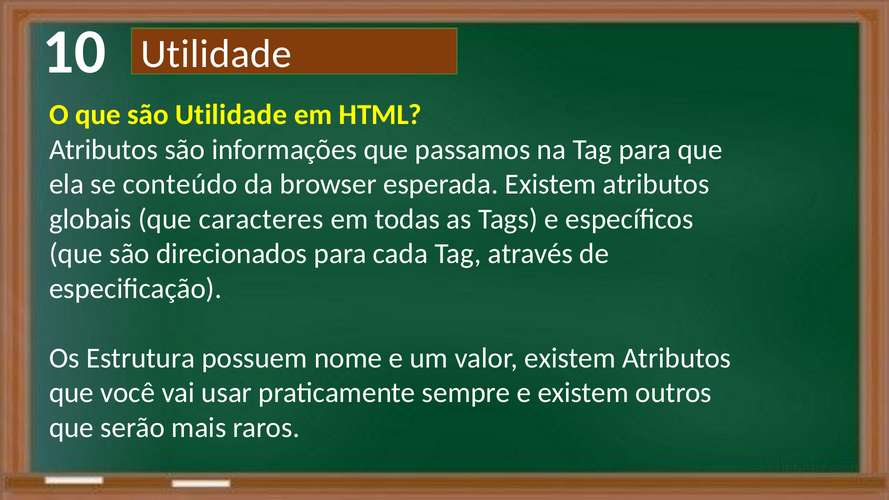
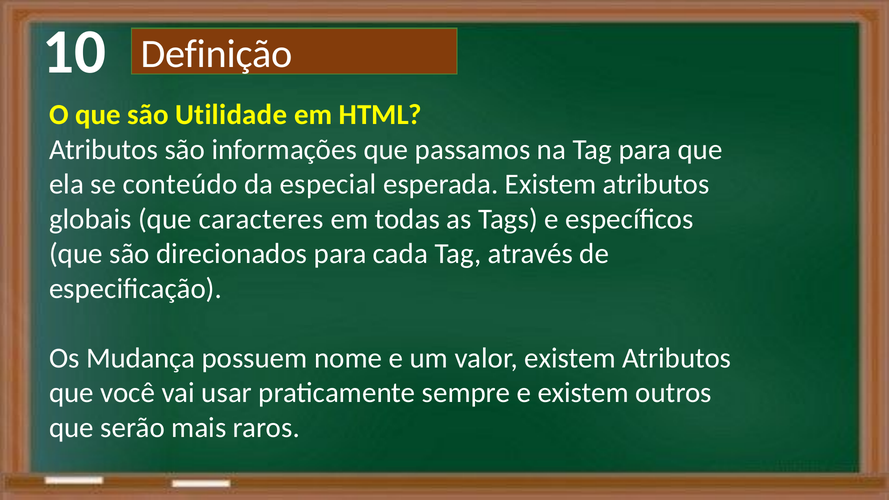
10 Utilidade: Utilidade -> Definição (217, 54)
browser: browser -> especial (328, 184)
Estrutura: Estrutura -> Mudança (141, 358)
